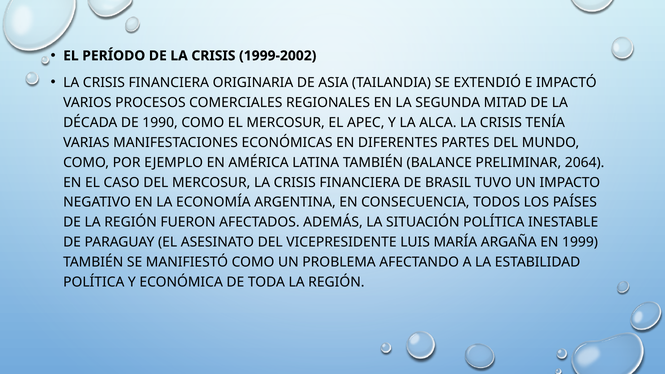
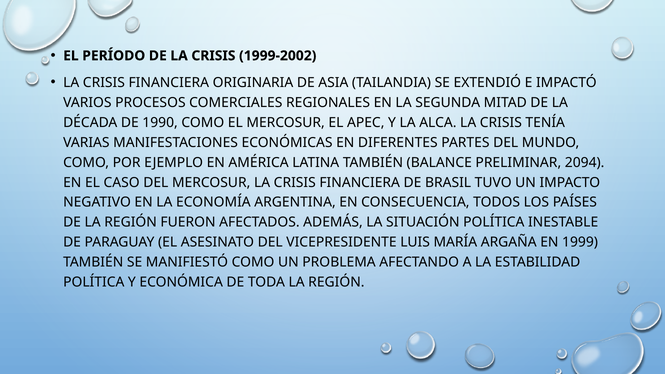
2064: 2064 -> 2094 (585, 163)
